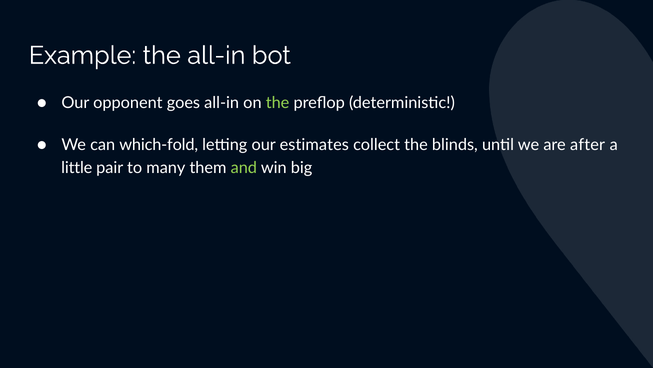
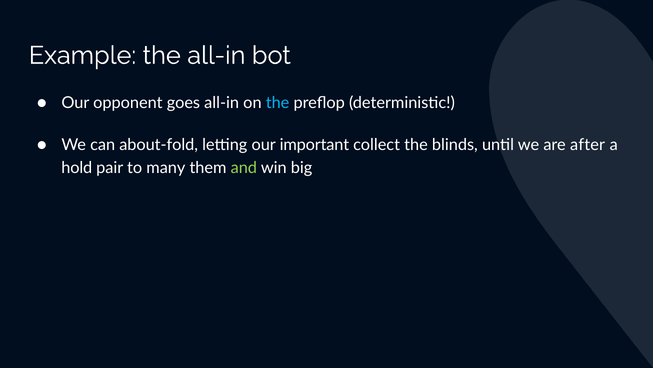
the colour: light green -> light blue (278, 103)
which-fold: which-fold -> about-fold (159, 145)
estimates: estimates -> important (314, 145)
little: little -> hold (77, 167)
